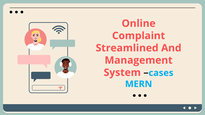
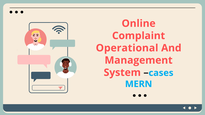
Streamlined: Streamlined -> Operational (127, 48)
